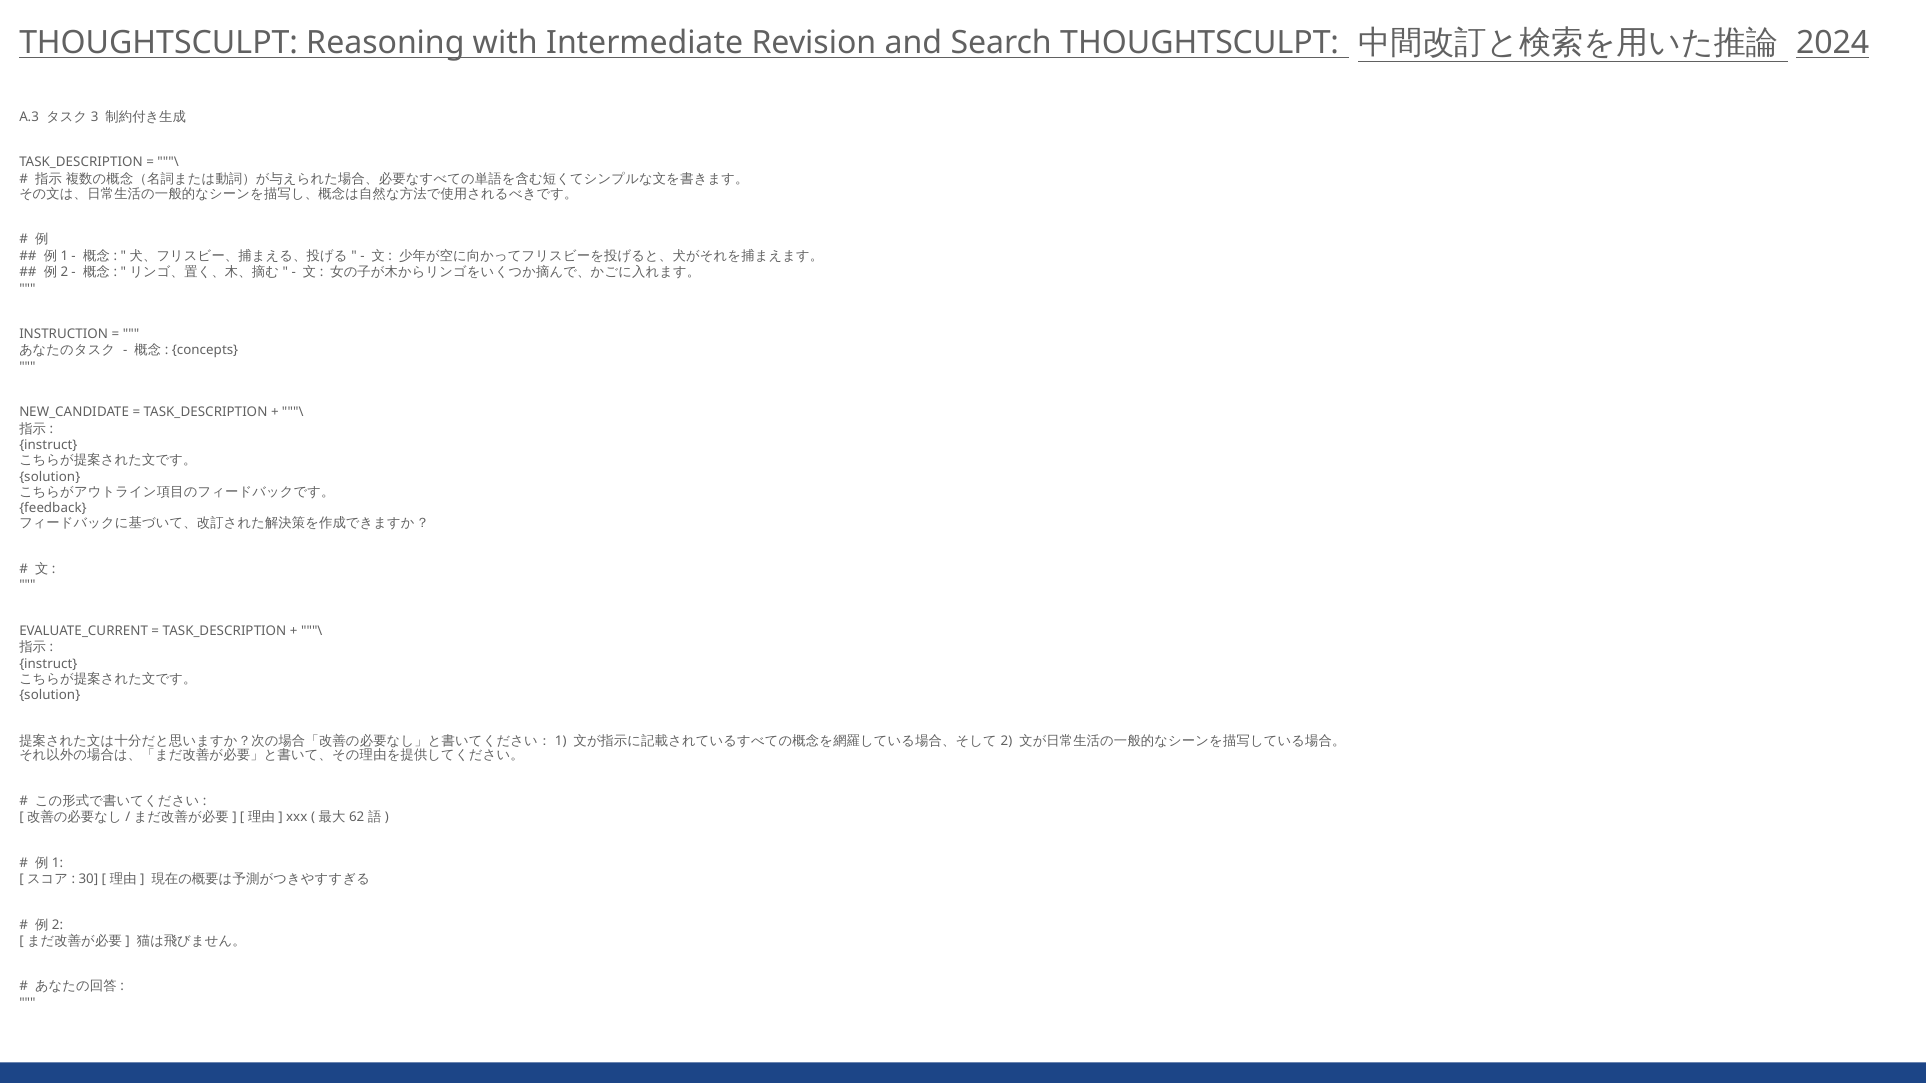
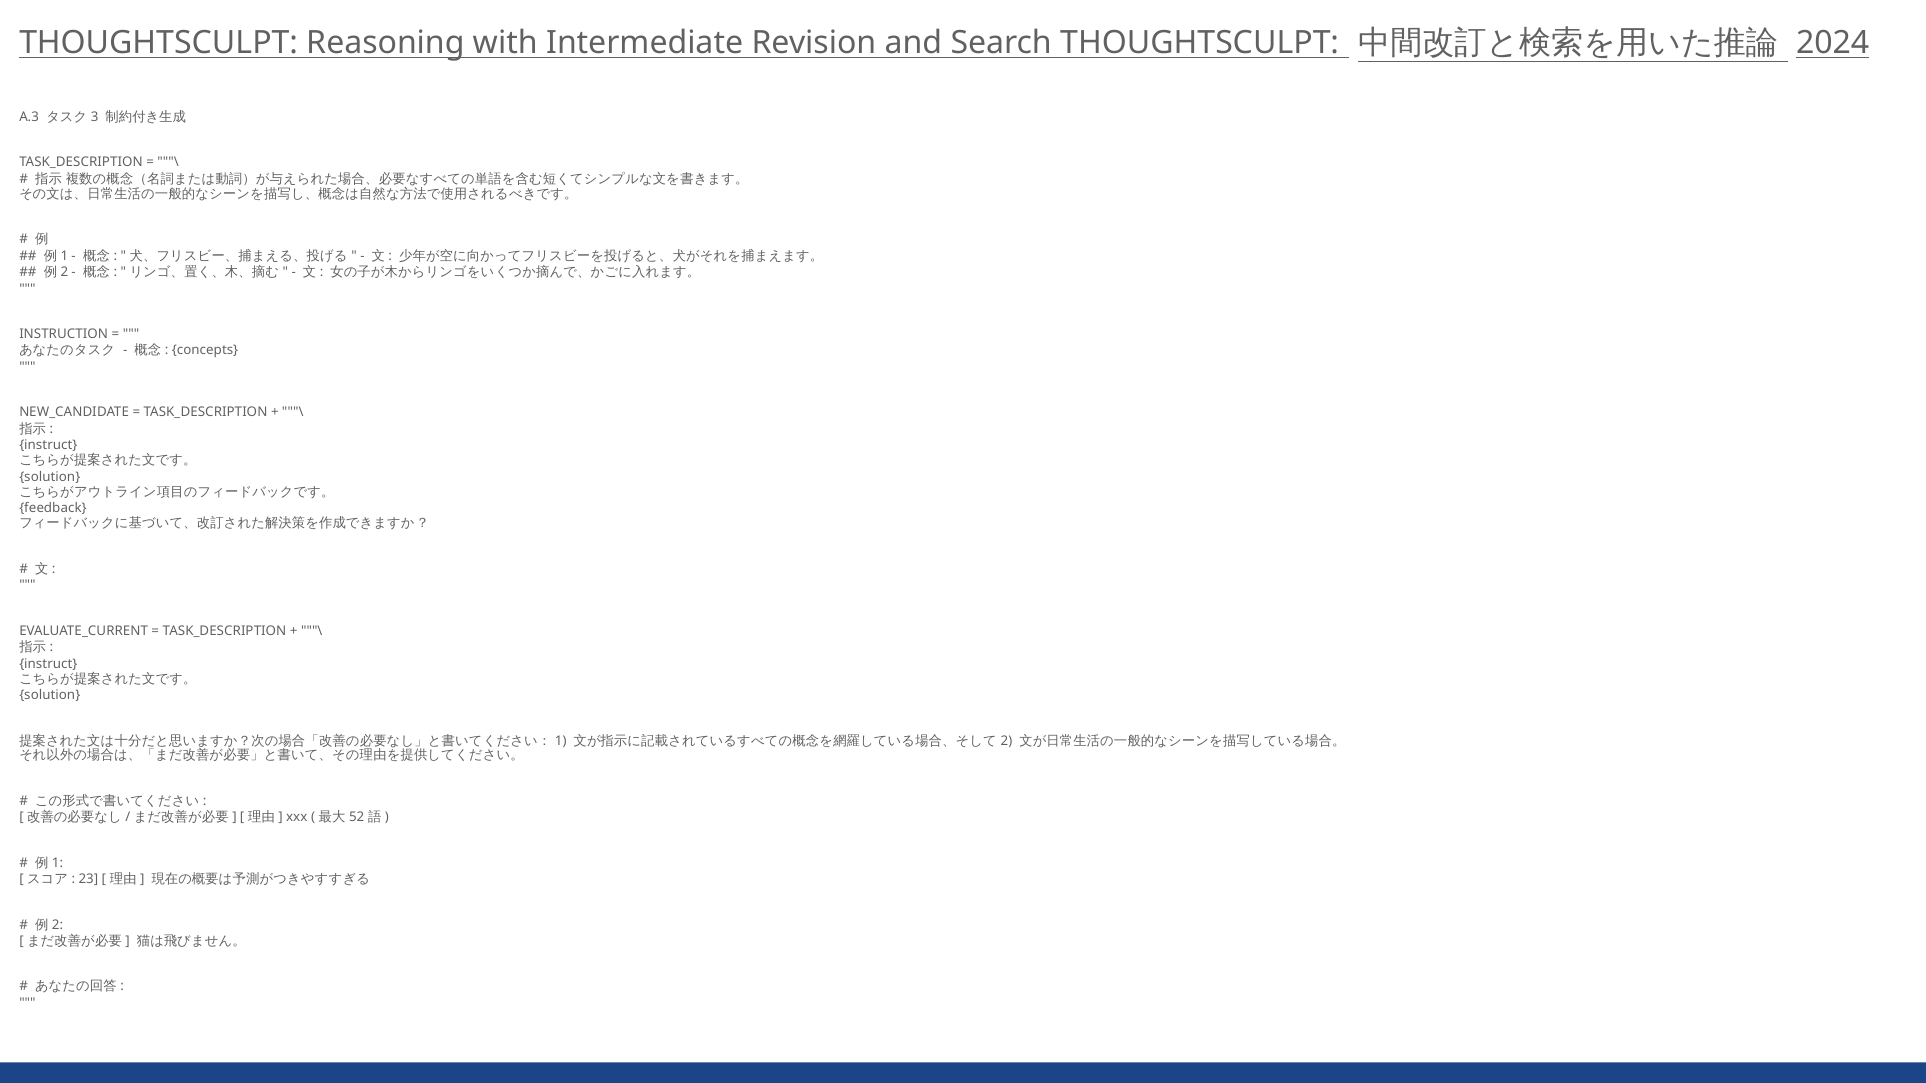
62: 62 -> 52 (357, 818)
30: 30 -> 23 (88, 880)
